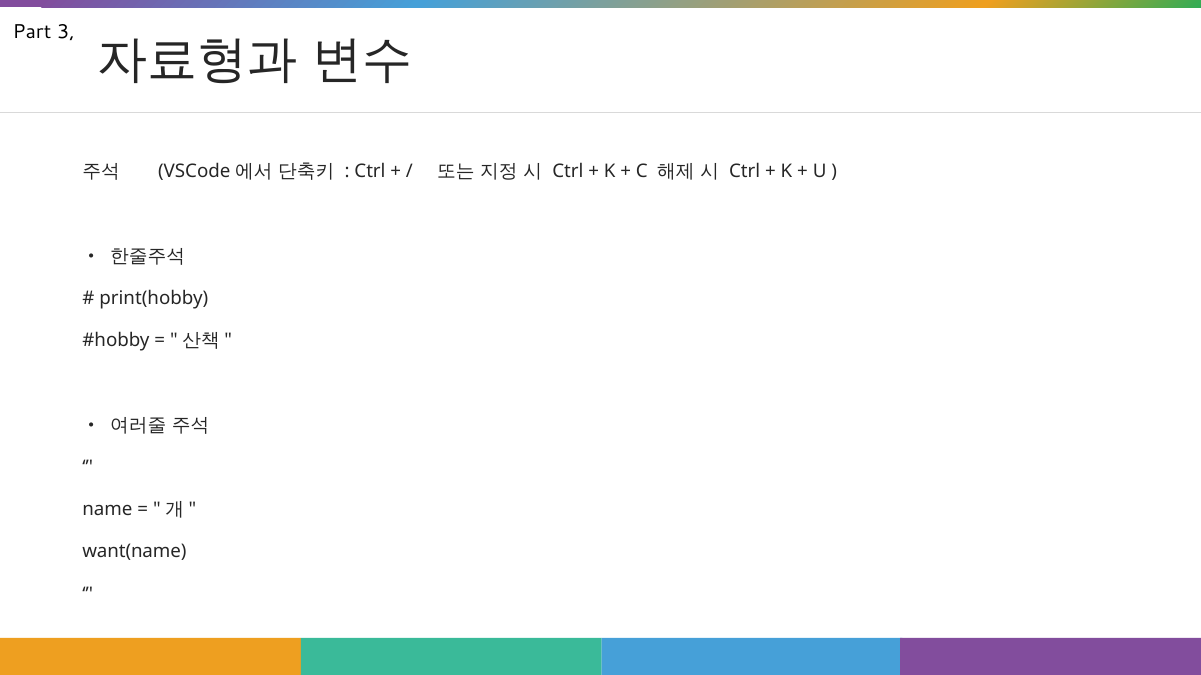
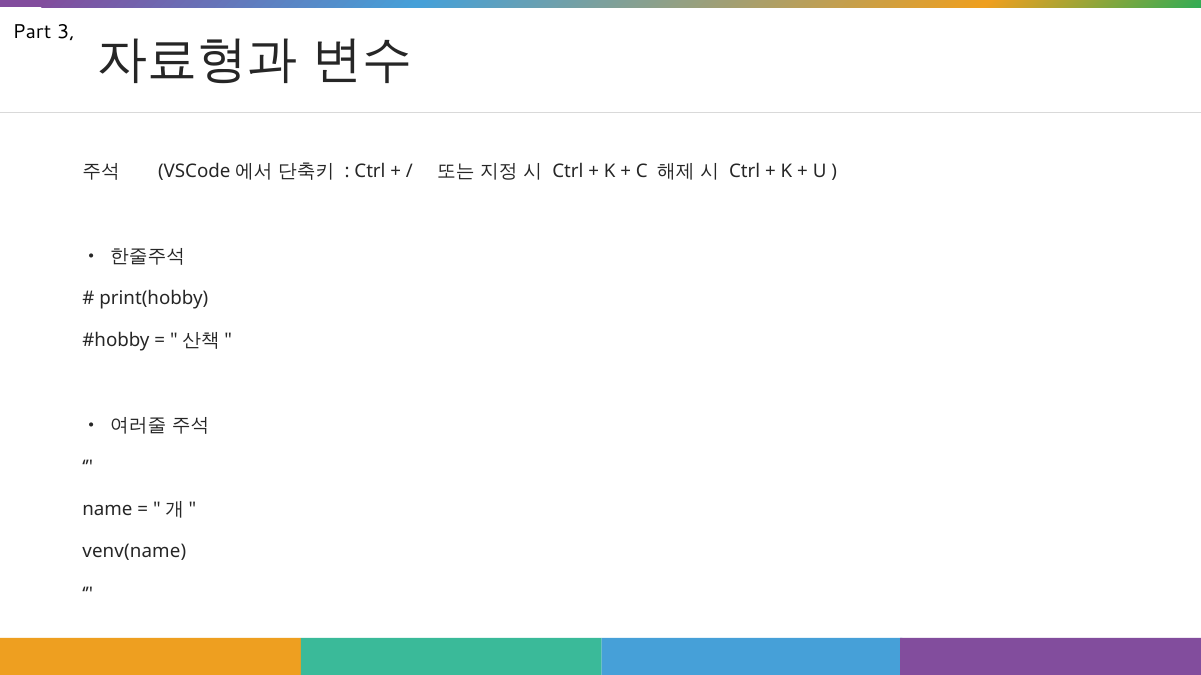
want(name: want(name -> venv(name (134, 552)
